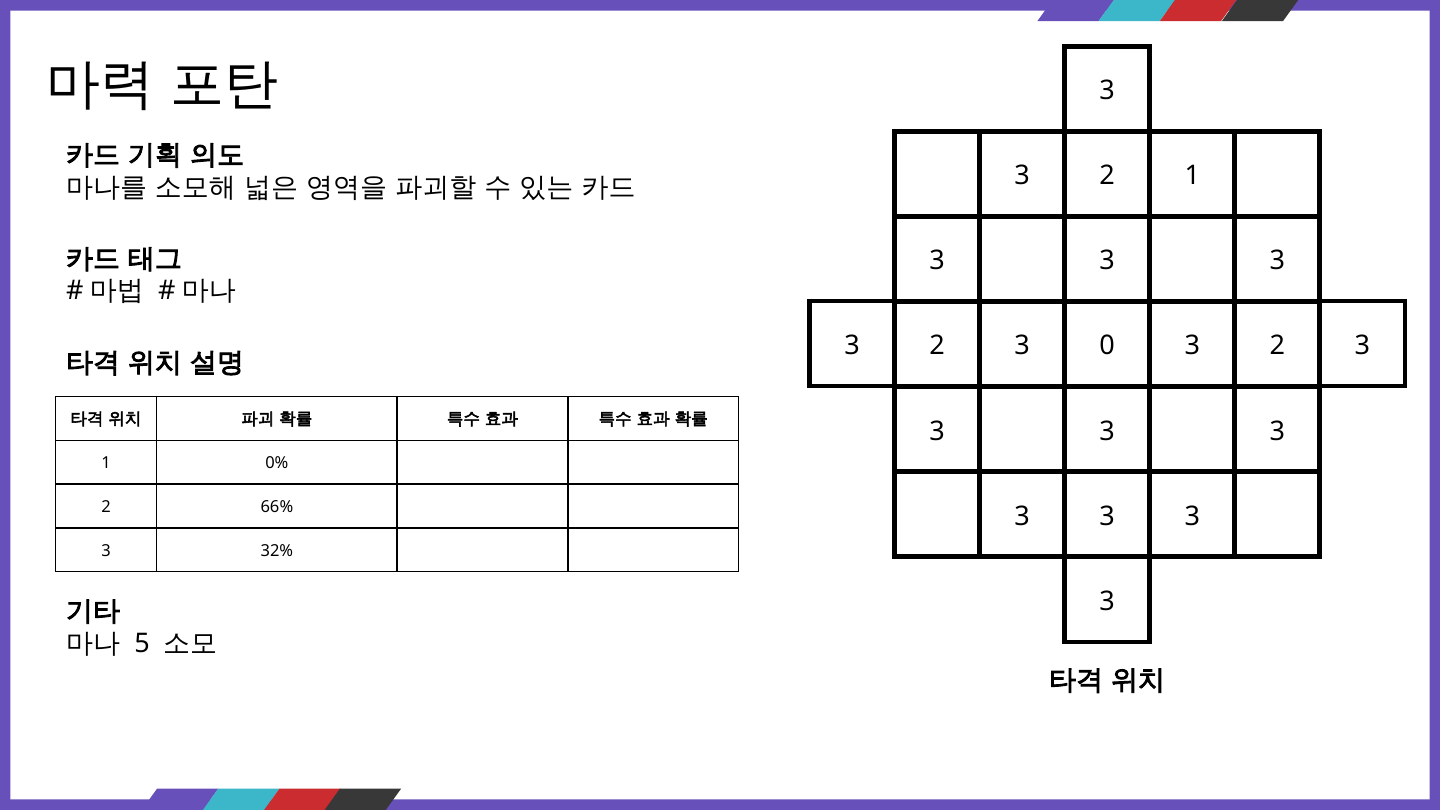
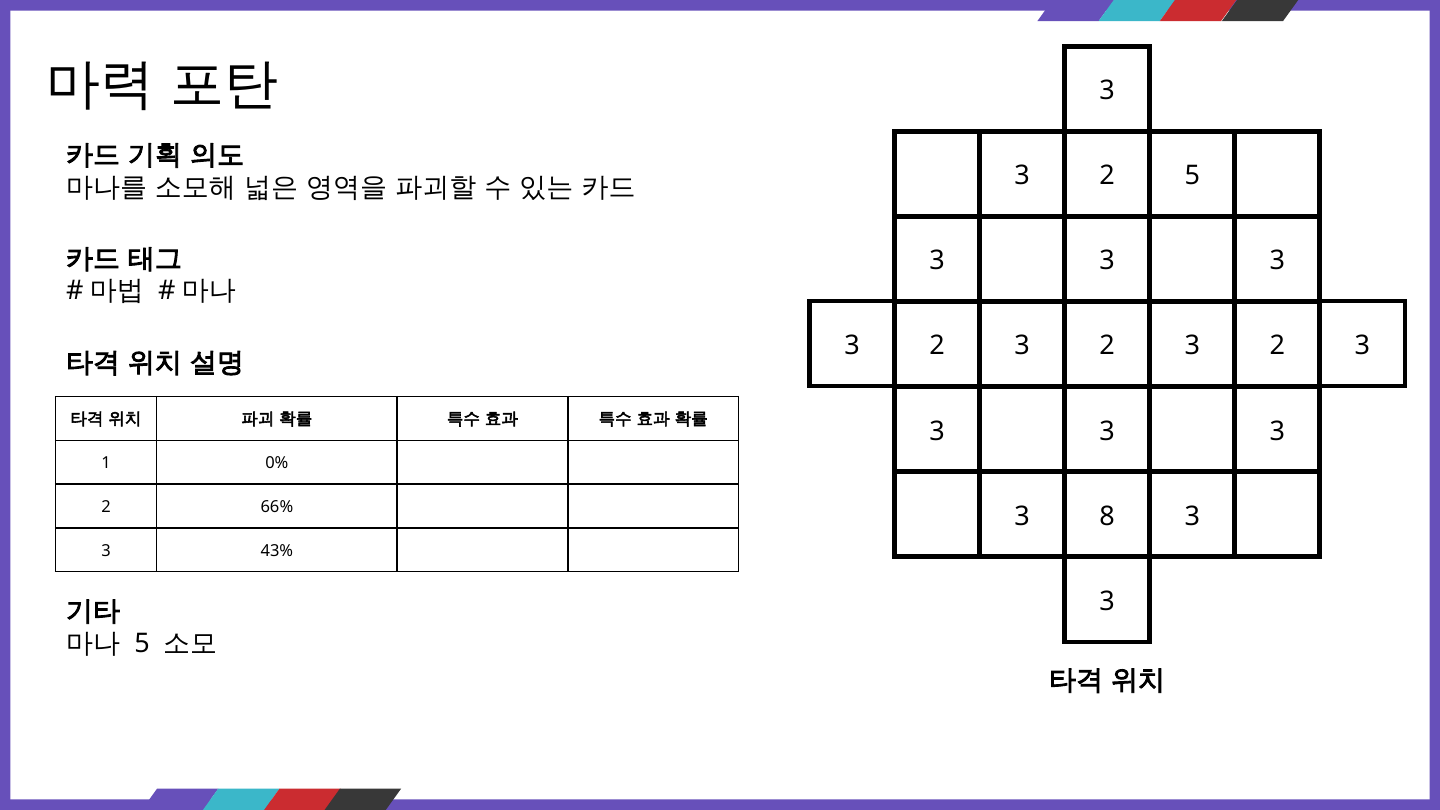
2 1: 1 -> 5 (1192, 176)
0: 0 -> 2 (1107, 346)
3: 3 -> 8 (1107, 516)
32%: 32% -> 43% (277, 551)
